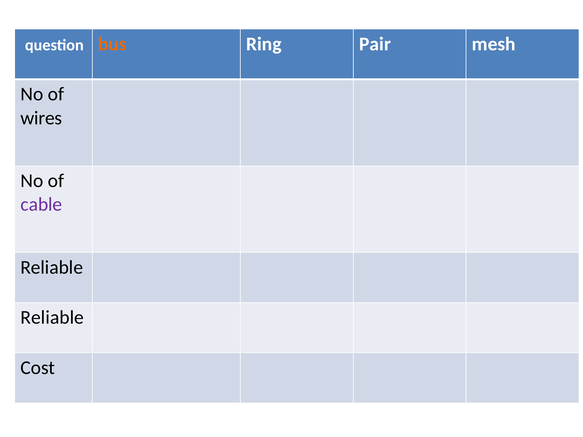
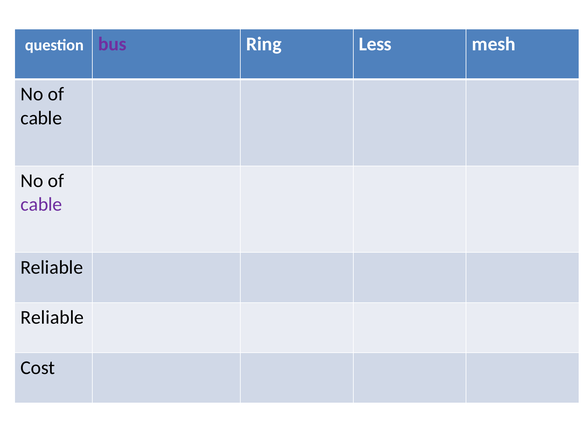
bus colour: orange -> purple (112, 44)
Pair: Pair -> Less (375, 44)
wires: wires -> cable (41, 118)
